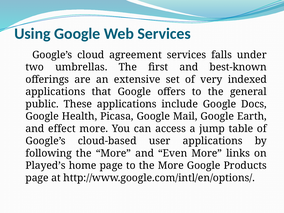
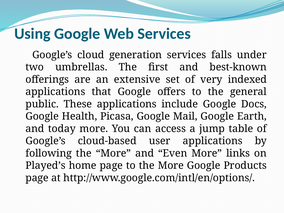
agreement: agreement -> generation (136, 55)
effect: effect -> today (62, 129)
